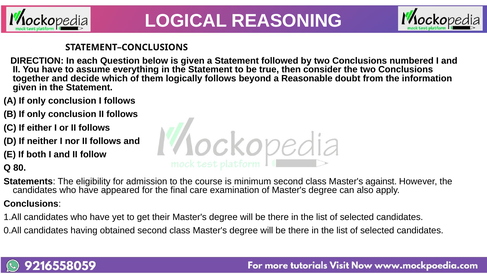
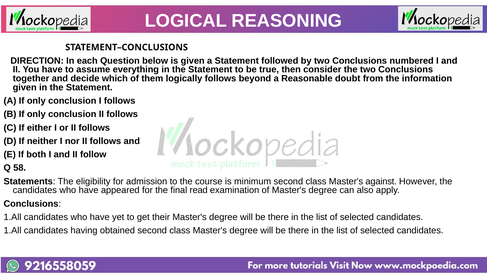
80: 80 -> 58 (20, 168)
care: care -> read (199, 190)
0.All: 0.All -> 1.All (13, 231)
